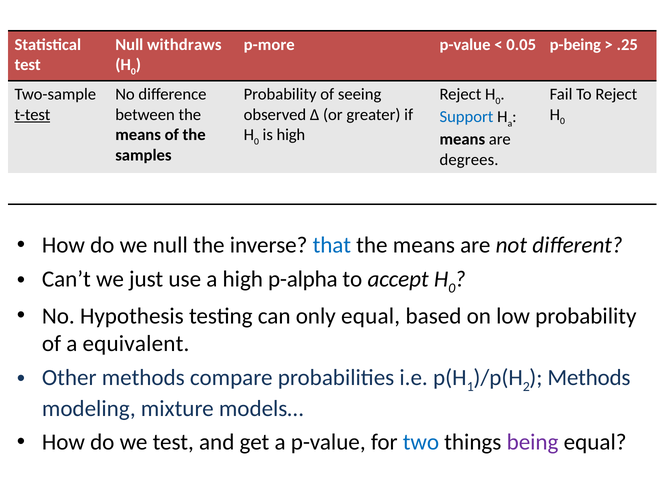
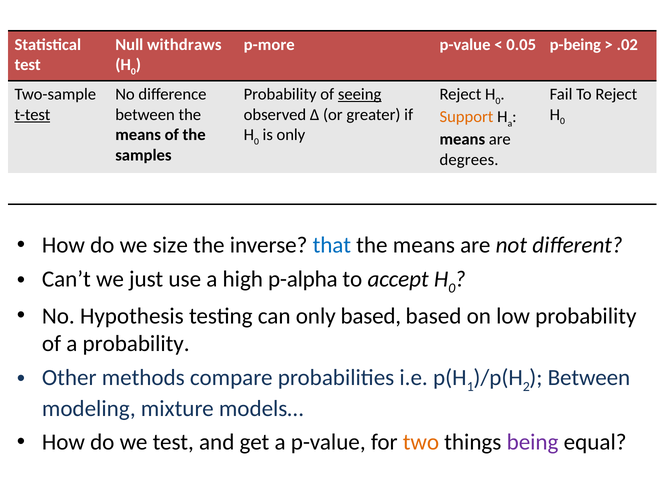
.25: .25 -> .02 (627, 45)
seeing underline: none -> present (360, 94)
Support colour: blue -> orange (466, 117)
is high: high -> only (291, 135)
we null: null -> size (170, 246)
only equal: equal -> based (371, 316)
a equivalent: equivalent -> probability (136, 344)
Methods: Methods -> Between (589, 378)
two colour: blue -> orange (421, 443)
